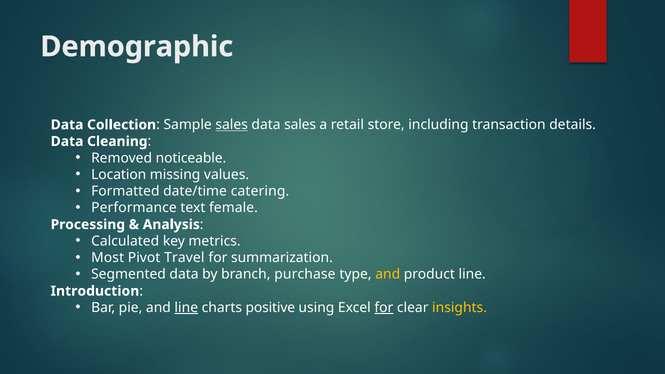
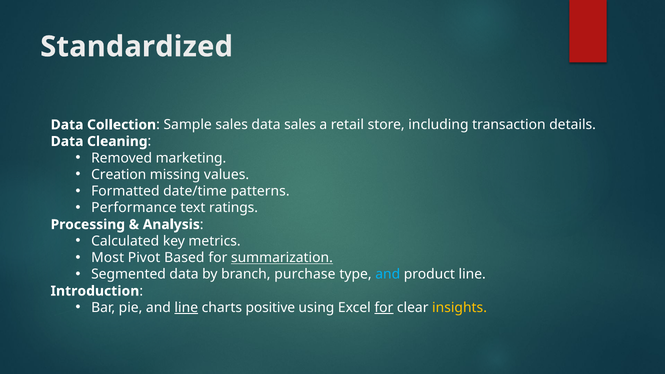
Demographic: Demographic -> Standardized (137, 47)
sales underline: present -> none (232, 125)
noticeable: noticeable -> marketing (191, 158)
Location: Location -> Creation (119, 175)
catering: catering -> patterns (260, 191)
female: female -> ratings (234, 208)
Travel: Travel -> Based (184, 258)
summarization underline: none -> present (282, 258)
and colour: yellow -> light blue (388, 274)
